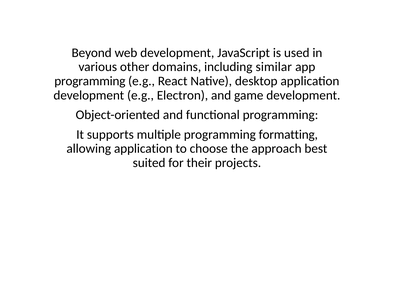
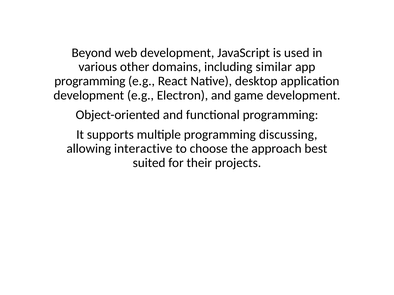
formatting: formatting -> discussing (288, 135)
allowing application: application -> interactive (143, 149)
